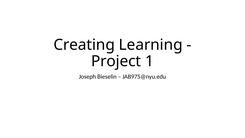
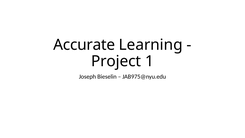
Creating: Creating -> Accurate (84, 45)
